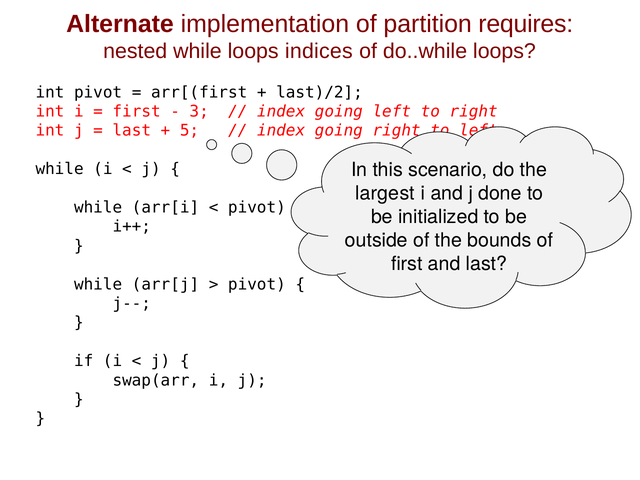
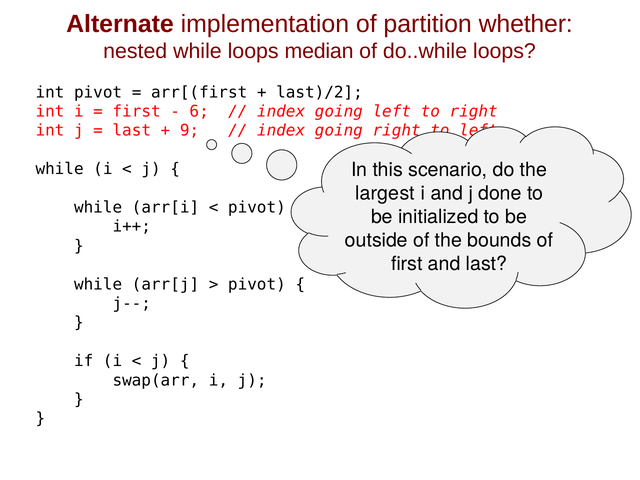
requires: requires -> whether (526, 24)
indices: indices -> median (319, 51)
3: 3 -> 6 (199, 112)
5: 5 -> 9 (190, 131)
